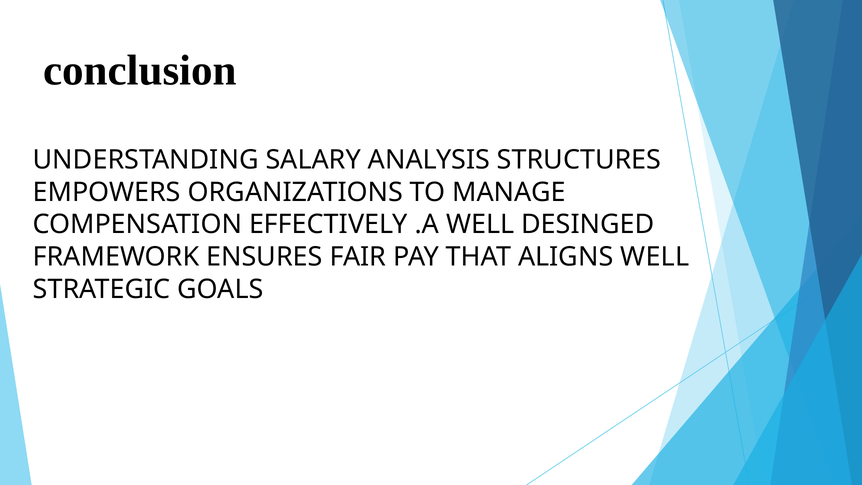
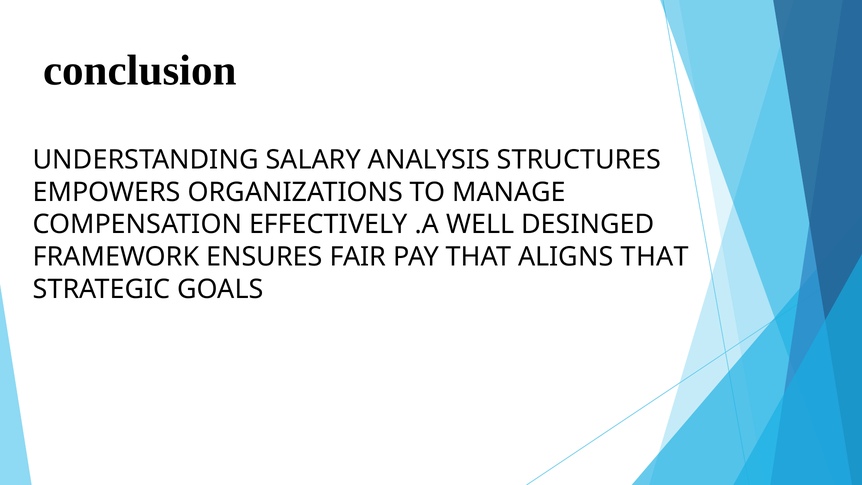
ALIGNS WELL: WELL -> THAT (655, 257)
